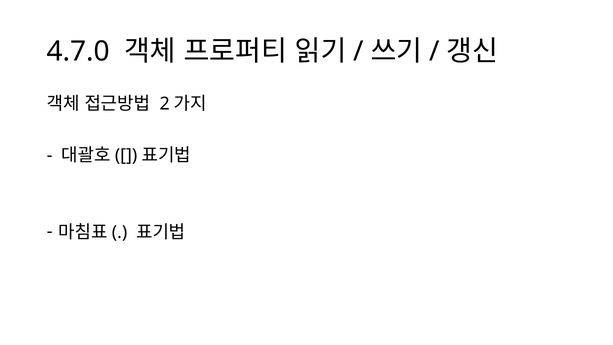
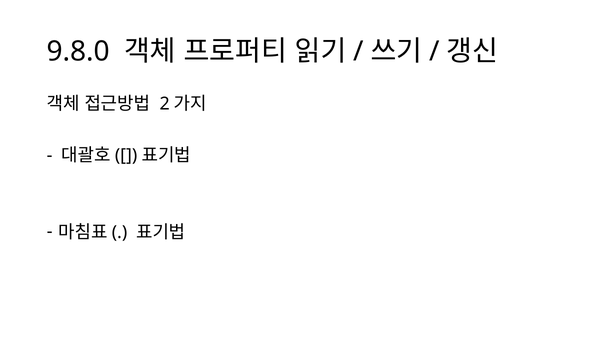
4.7.0: 4.7.0 -> 9.8.0 (78, 51)
